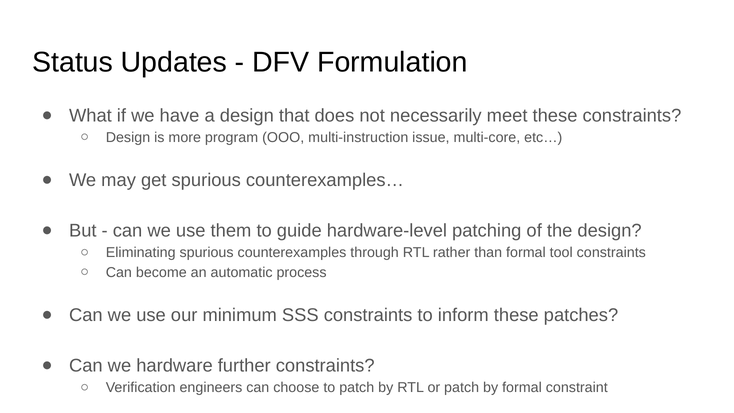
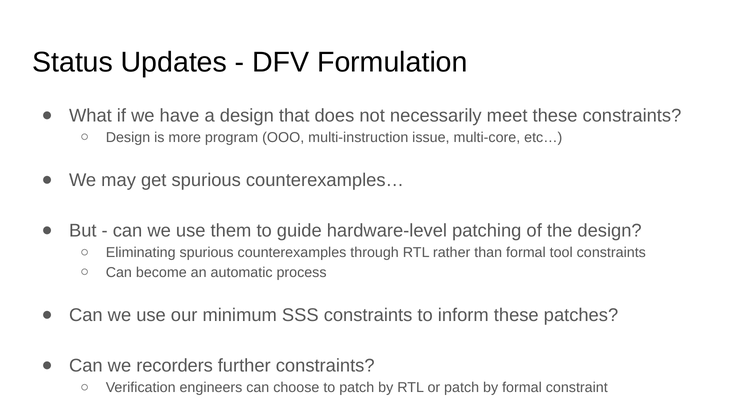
hardware: hardware -> recorders (175, 366)
